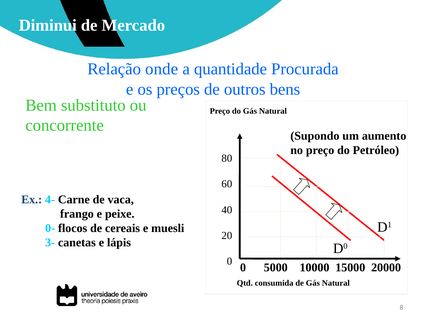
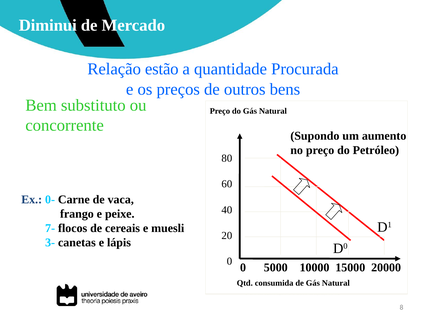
onde: onde -> estão (162, 69)
4-: 4- -> 0- (50, 200)
0-: 0- -> 7- (50, 228)
